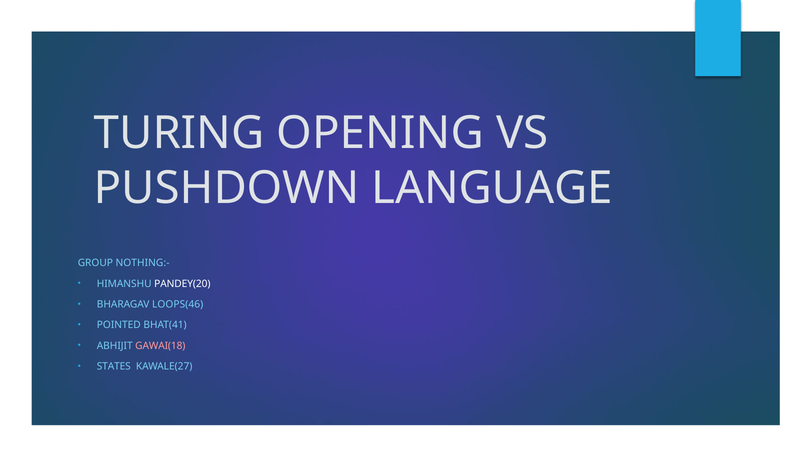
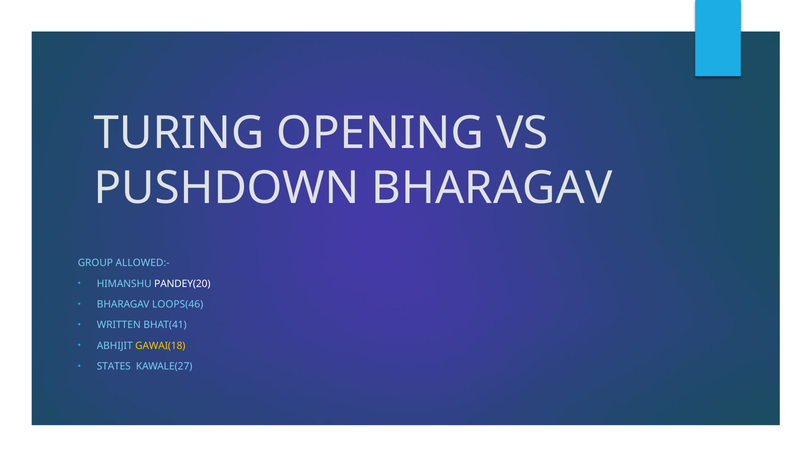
PUSHDOWN LANGUAGE: LANGUAGE -> BHARAGAV (492, 188)
NOTHING:-: NOTHING:- -> ALLOWED:- (143, 263)
POINTED: POINTED -> WRITTEN (119, 325)
GAWAI(18 colour: pink -> yellow (160, 346)
